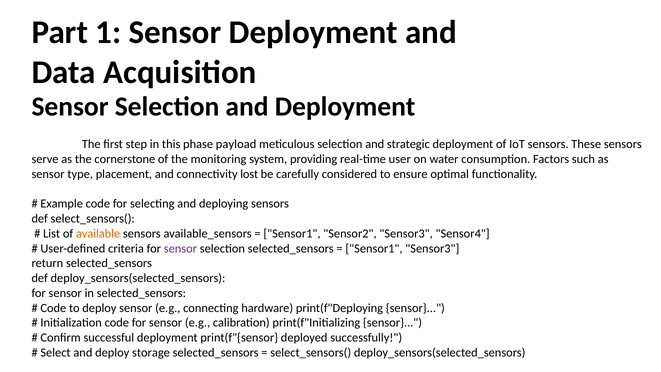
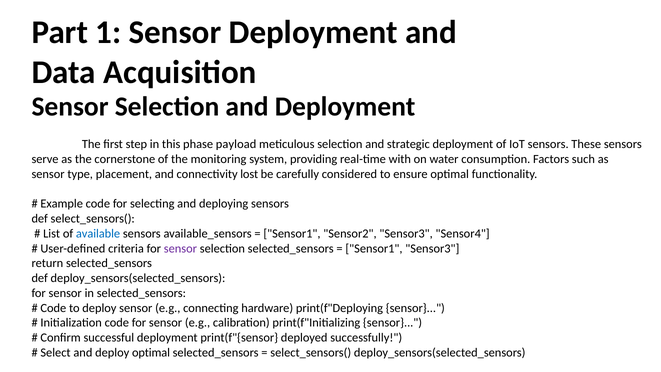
user: user -> with (400, 159)
available colour: orange -> blue (98, 233)
deploy storage: storage -> optimal (151, 352)
